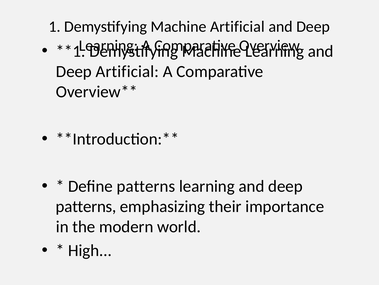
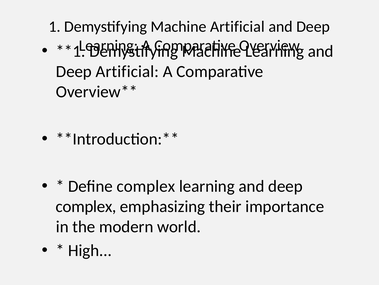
Define patterns: patterns -> complex (146, 186)
patterns: patterns -> complex (86, 206)
